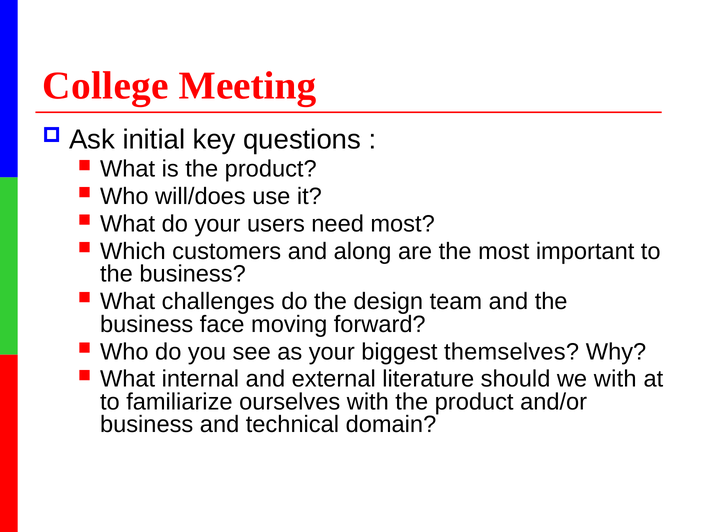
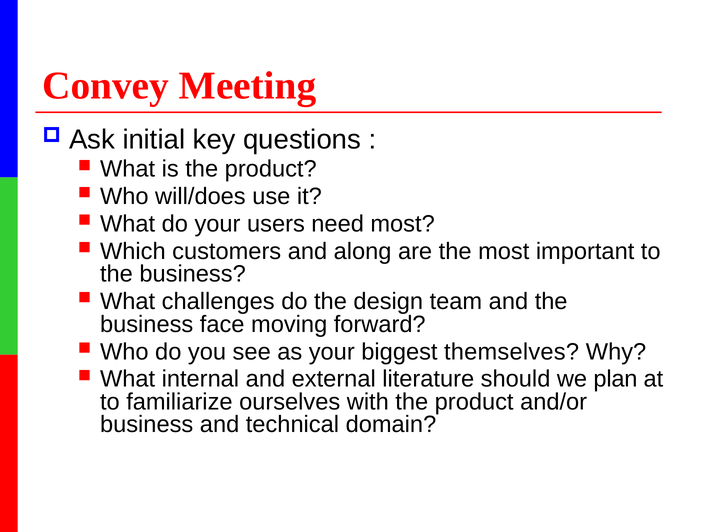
College: College -> Convey (106, 86)
we with: with -> plan (615, 379)
